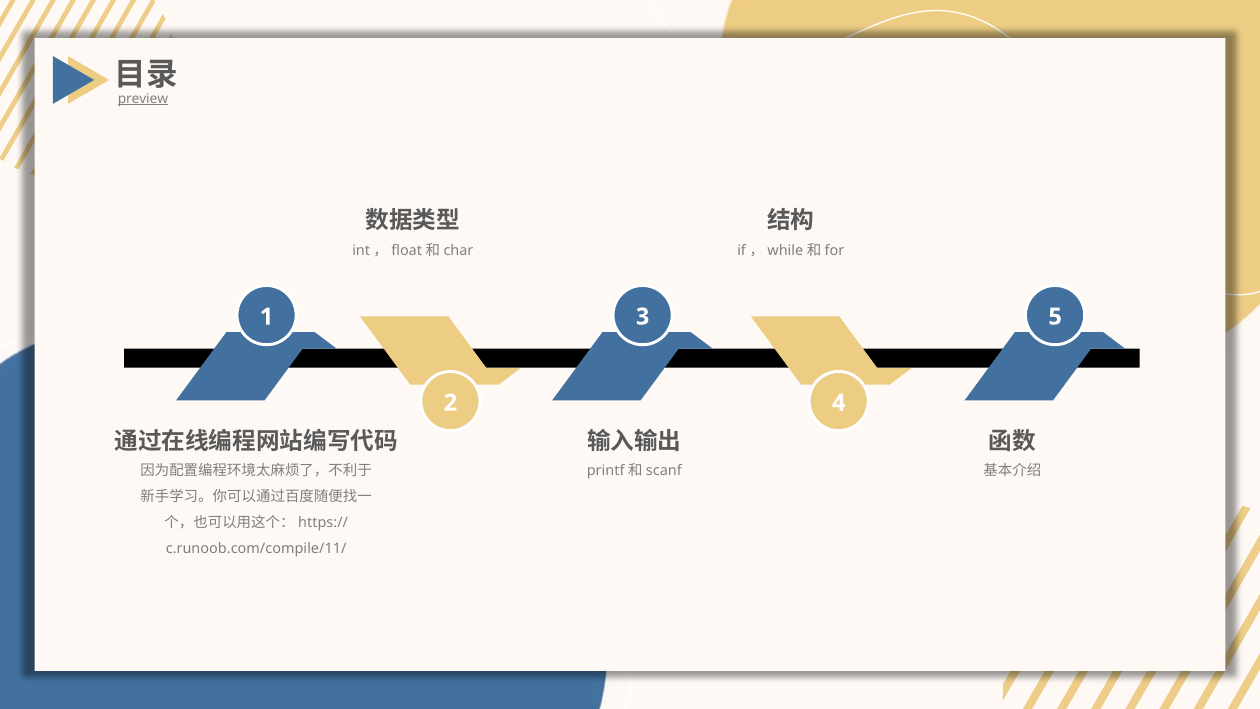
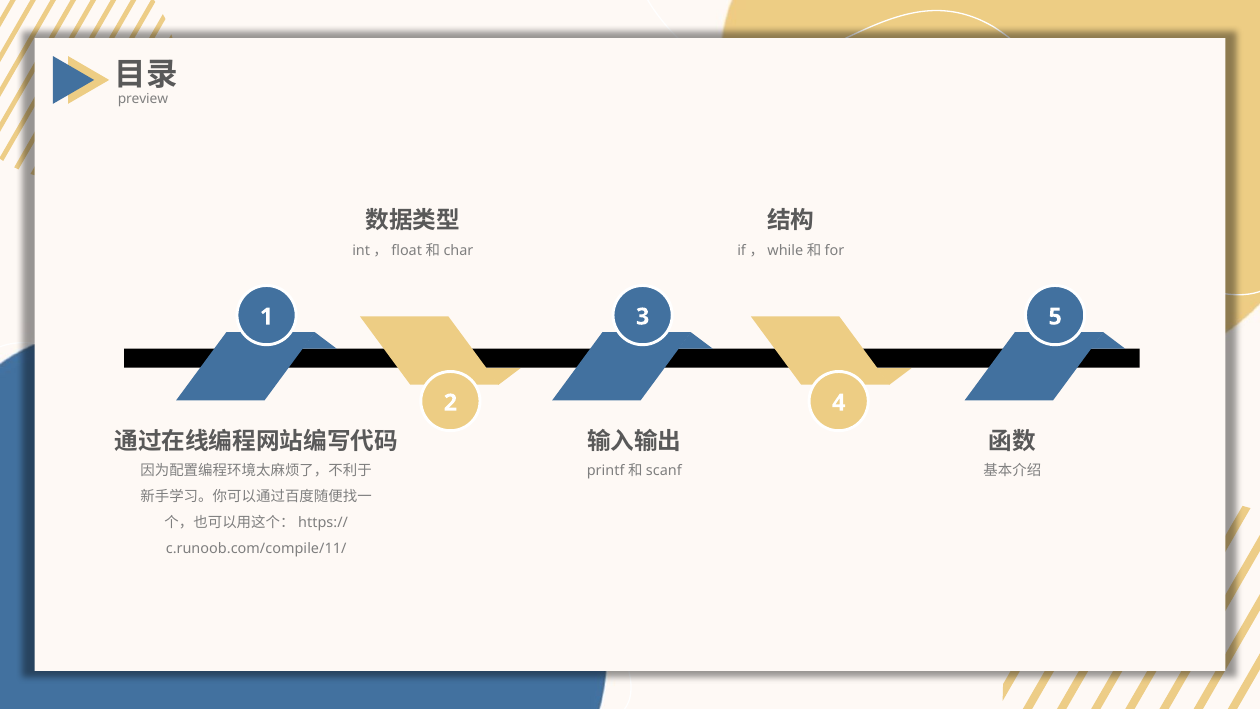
preview underline: present -> none (143, 99)
